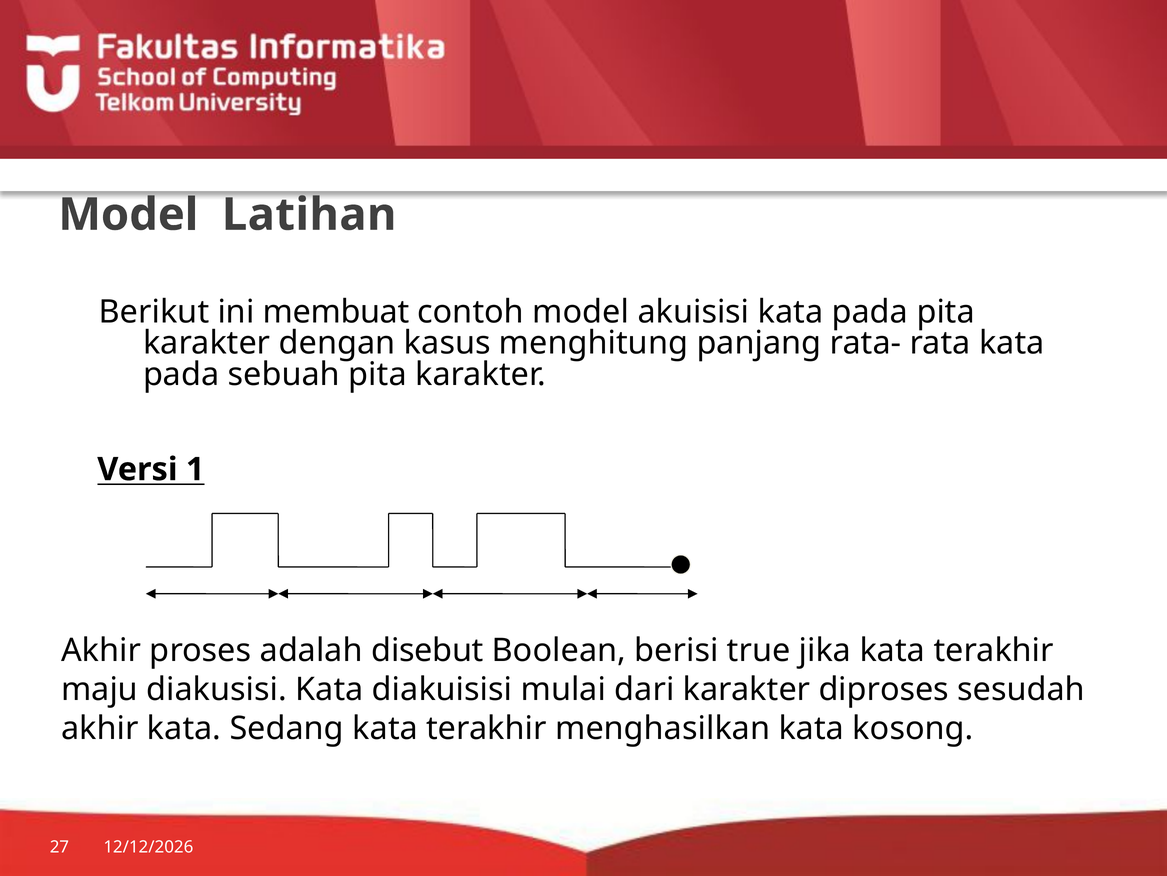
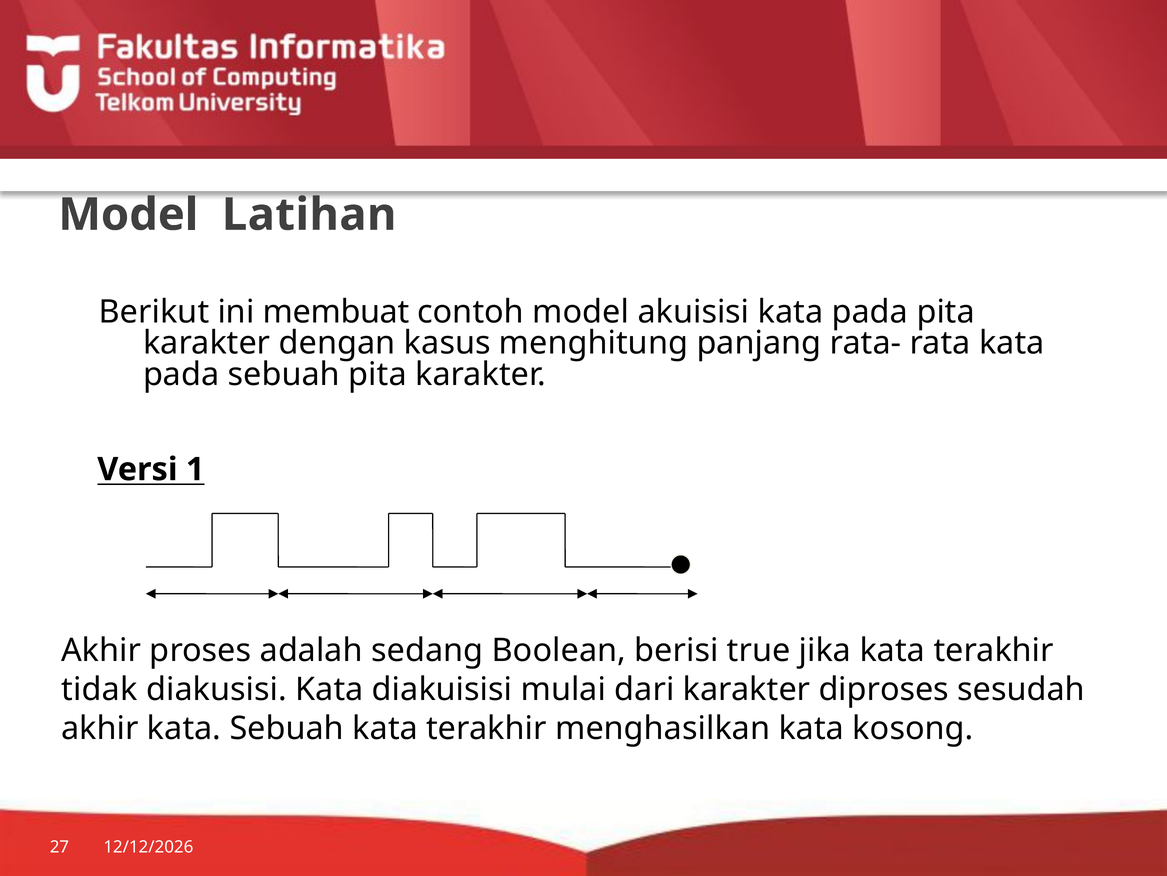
disebut: disebut -> sedang (427, 650)
maju: maju -> tidak (99, 689)
kata Sedang: Sedang -> Sebuah (287, 728)
